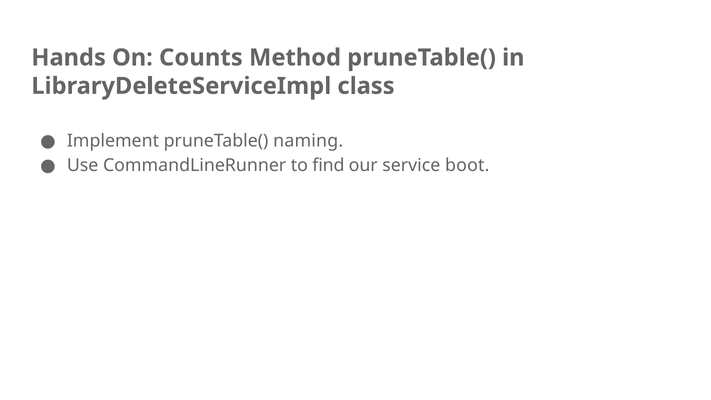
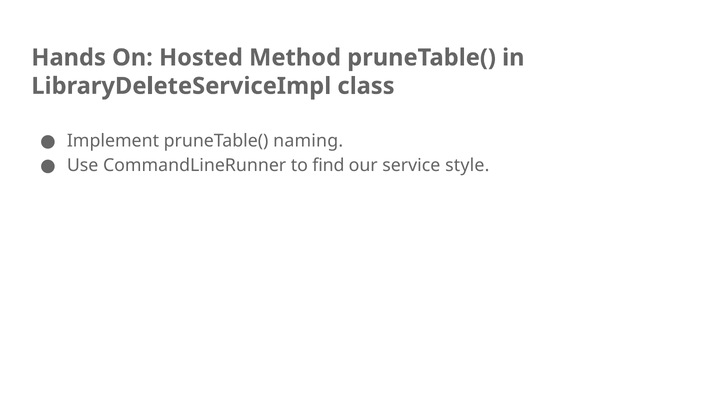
Counts: Counts -> Hosted (201, 58)
boot: boot -> style (467, 166)
